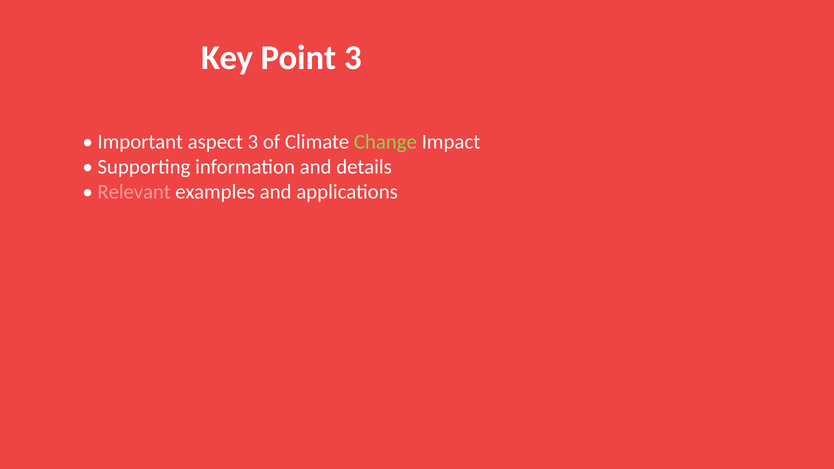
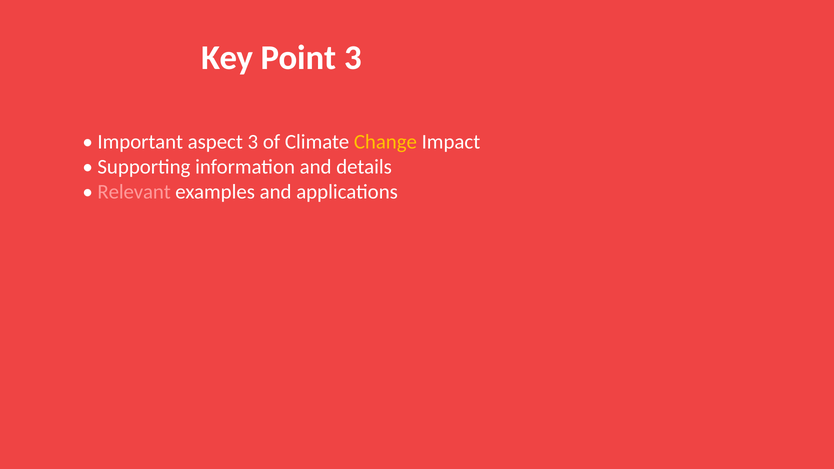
Change colour: light green -> yellow (385, 142)
